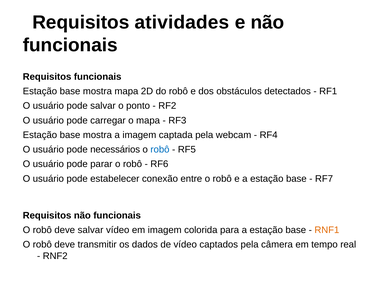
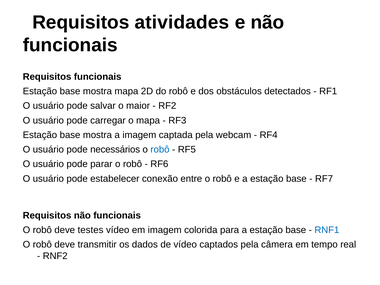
ponto: ponto -> maior (138, 106)
deve salvar: salvar -> testes (91, 230)
RNF1 colour: orange -> blue (327, 230)
